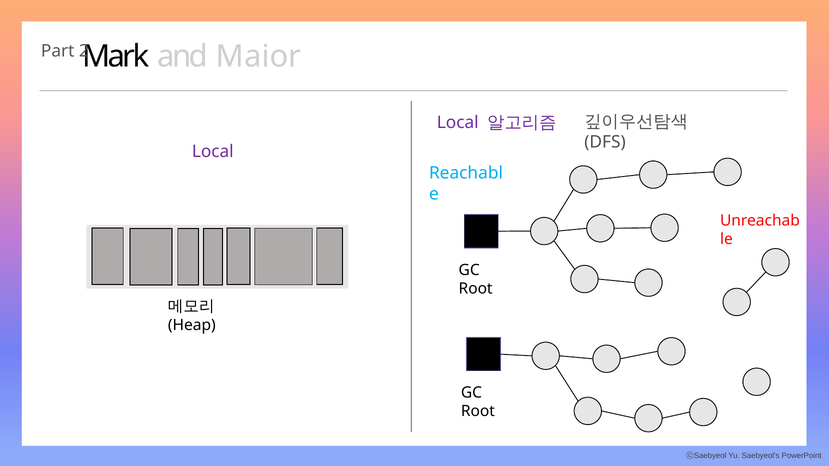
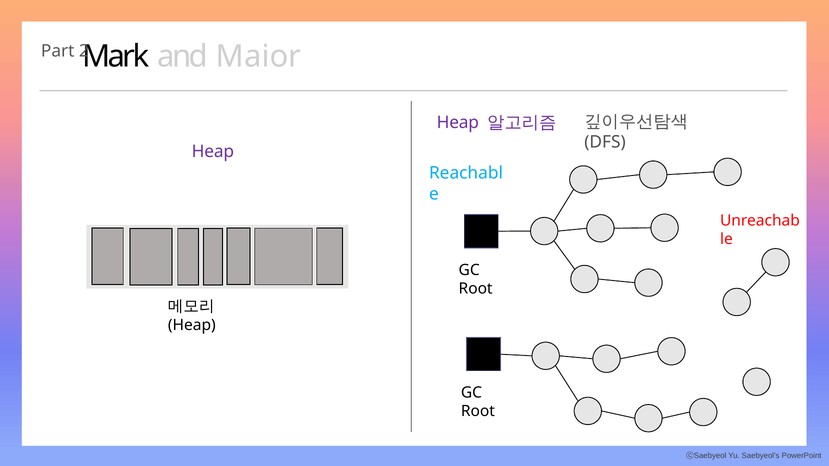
Local: Local -> Heap (458, 123)
Local: Local -> Heap (213, 152)
